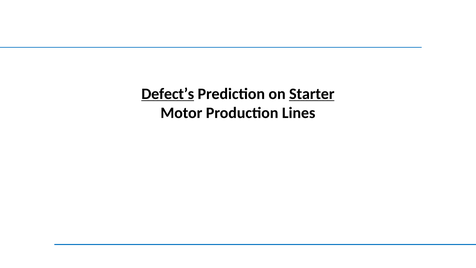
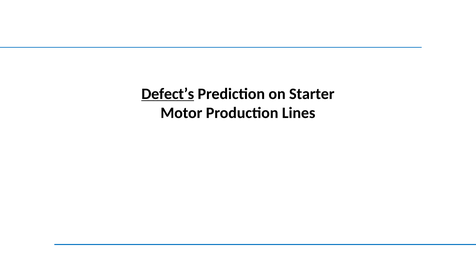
Starter underline: present -> none (312, 94)
